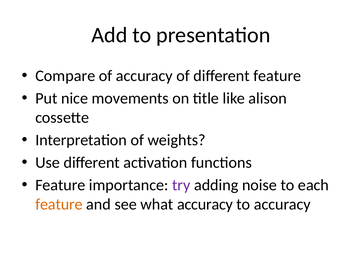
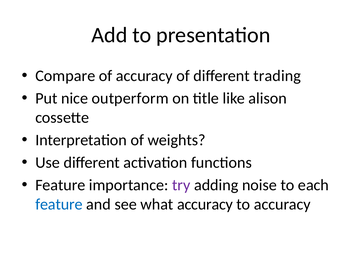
different feature: feature -> trading (277, 76)
movements: movements -> outperform (130, 99)
feature colour: orange -> blue (59, 205)
